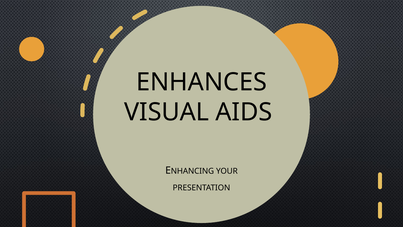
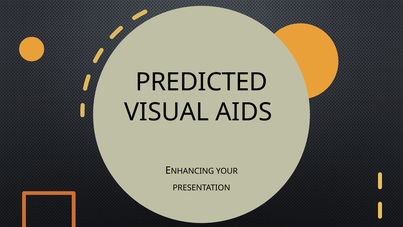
ENHANCES: ENHANCES -> PREDICTED (202, 82)
